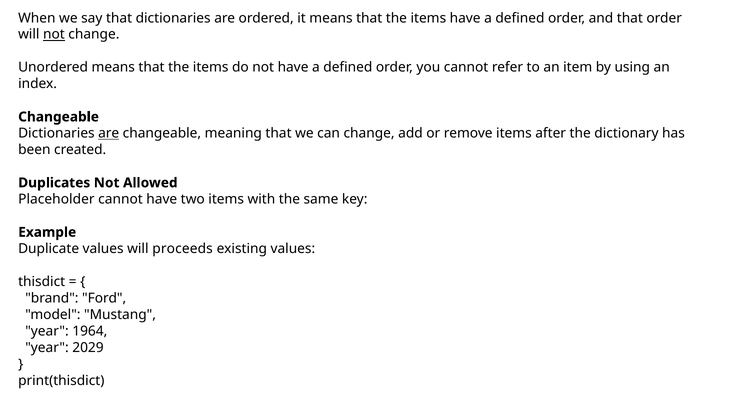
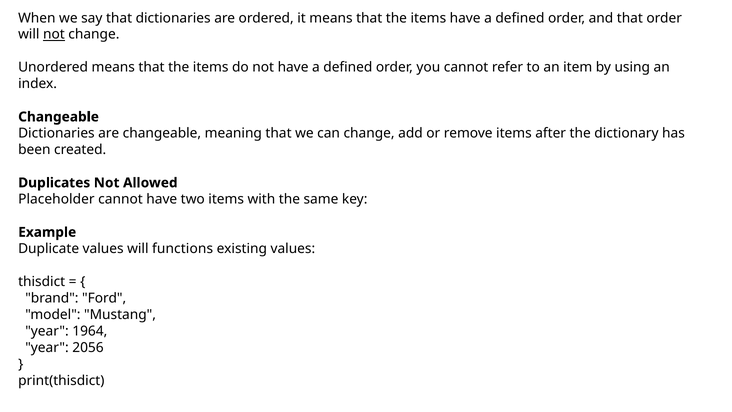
are underline: present -> none (109, 133)
proceeds: proceeds -> functions (183, 249)
2029: 2029 -> 2056 (88, 347)
